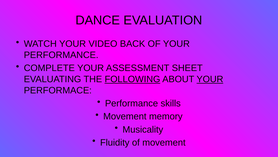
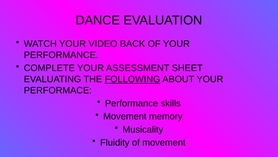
YOUR underline: present -> none (210, 79)
